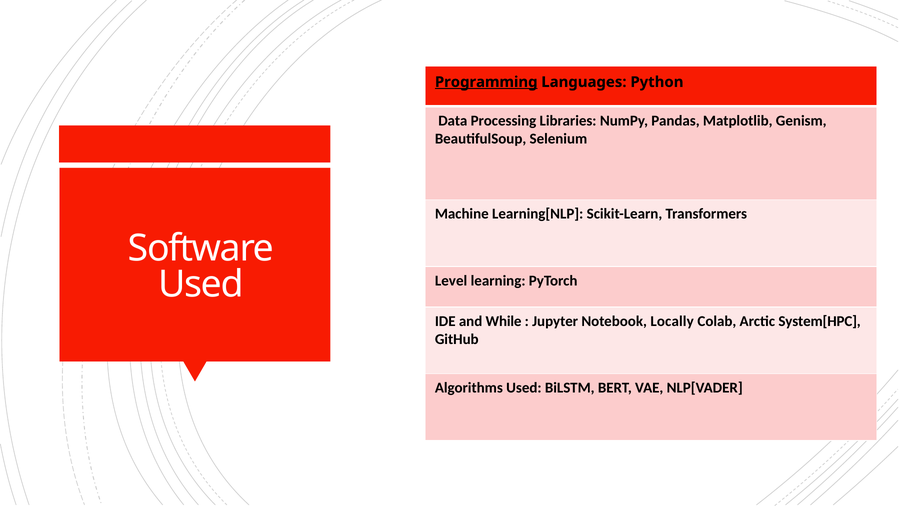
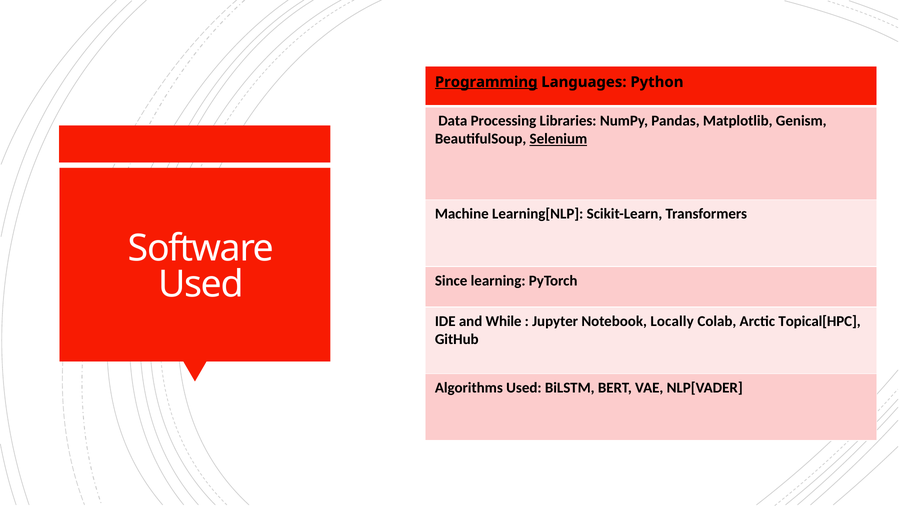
Selenium underline: none -> present (558, 139)
Level: Level -> Since (451, 281)
System[HPC: System[HPC -> Topical[HPC (820, 321)
